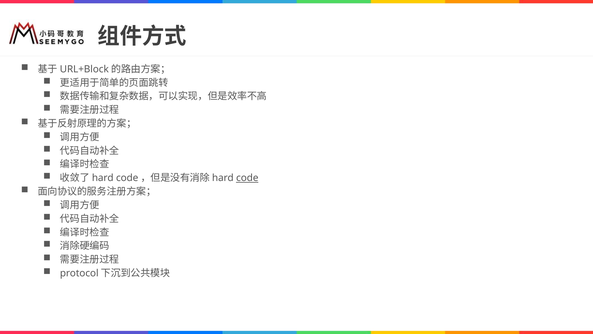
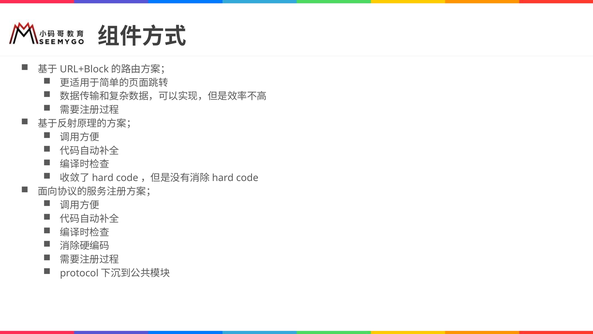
code underline: present -> none (247, 178)
